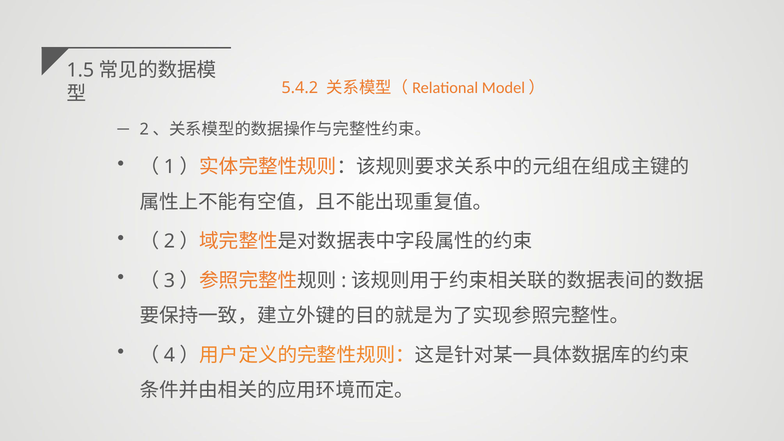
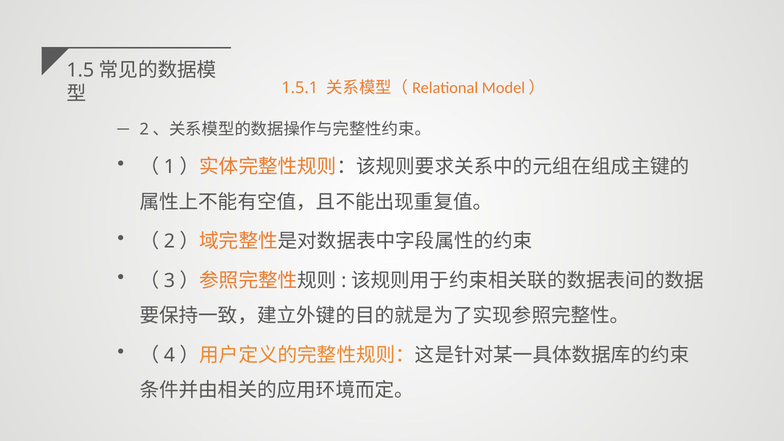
5.4.2: 5.4.2 -> 1.5.1 (300, 88)
